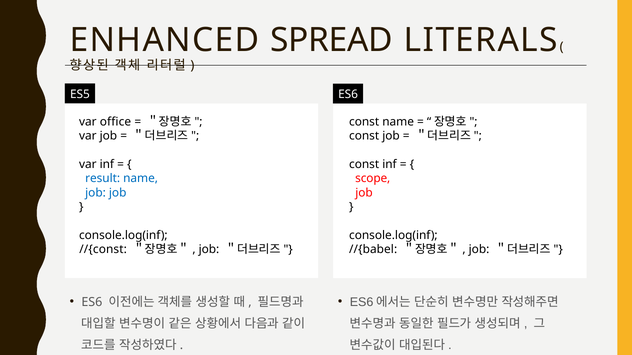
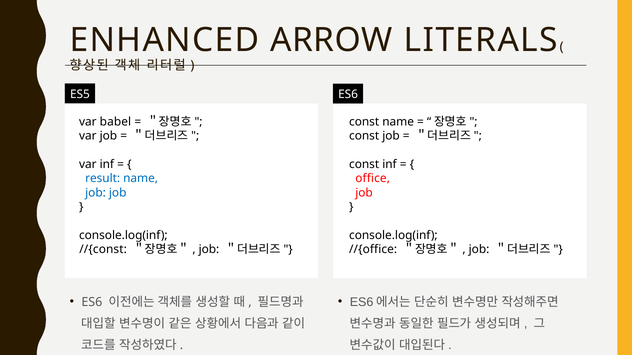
SPREAD: SPREAD -> ARROW (331, 40)
office: office -> babel (115, 122)
scope: scope -> office (373, 179)
//{babel: //{babel -> //{office (373, 250)
